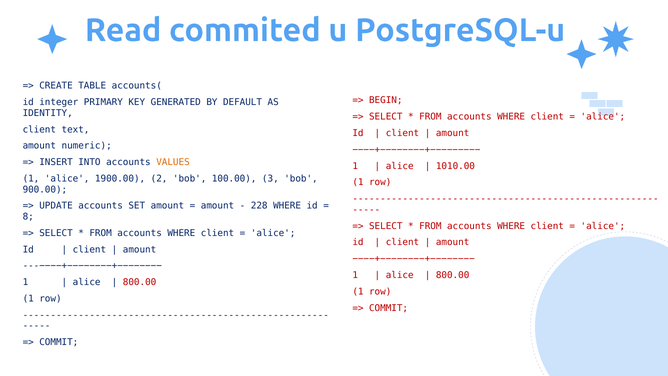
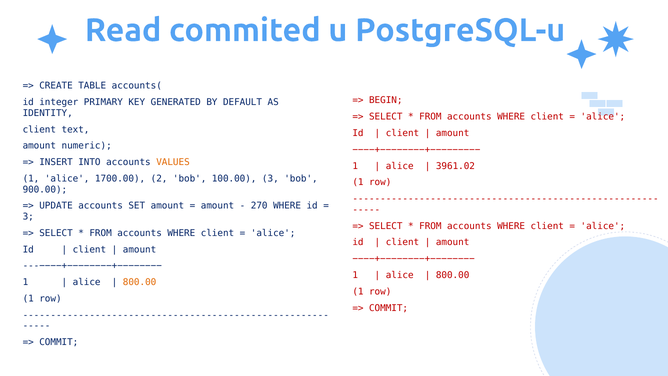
1010.00: 1010.00 -> 3961.02 (455, 166)
1900.00: 1900.00 -> 1700.00 (120, 179)
228: 228 -> 270 (259, 206)
8: 8 -> 3 (28, 217)
800.00 colour: red -> orange (140, 282)
